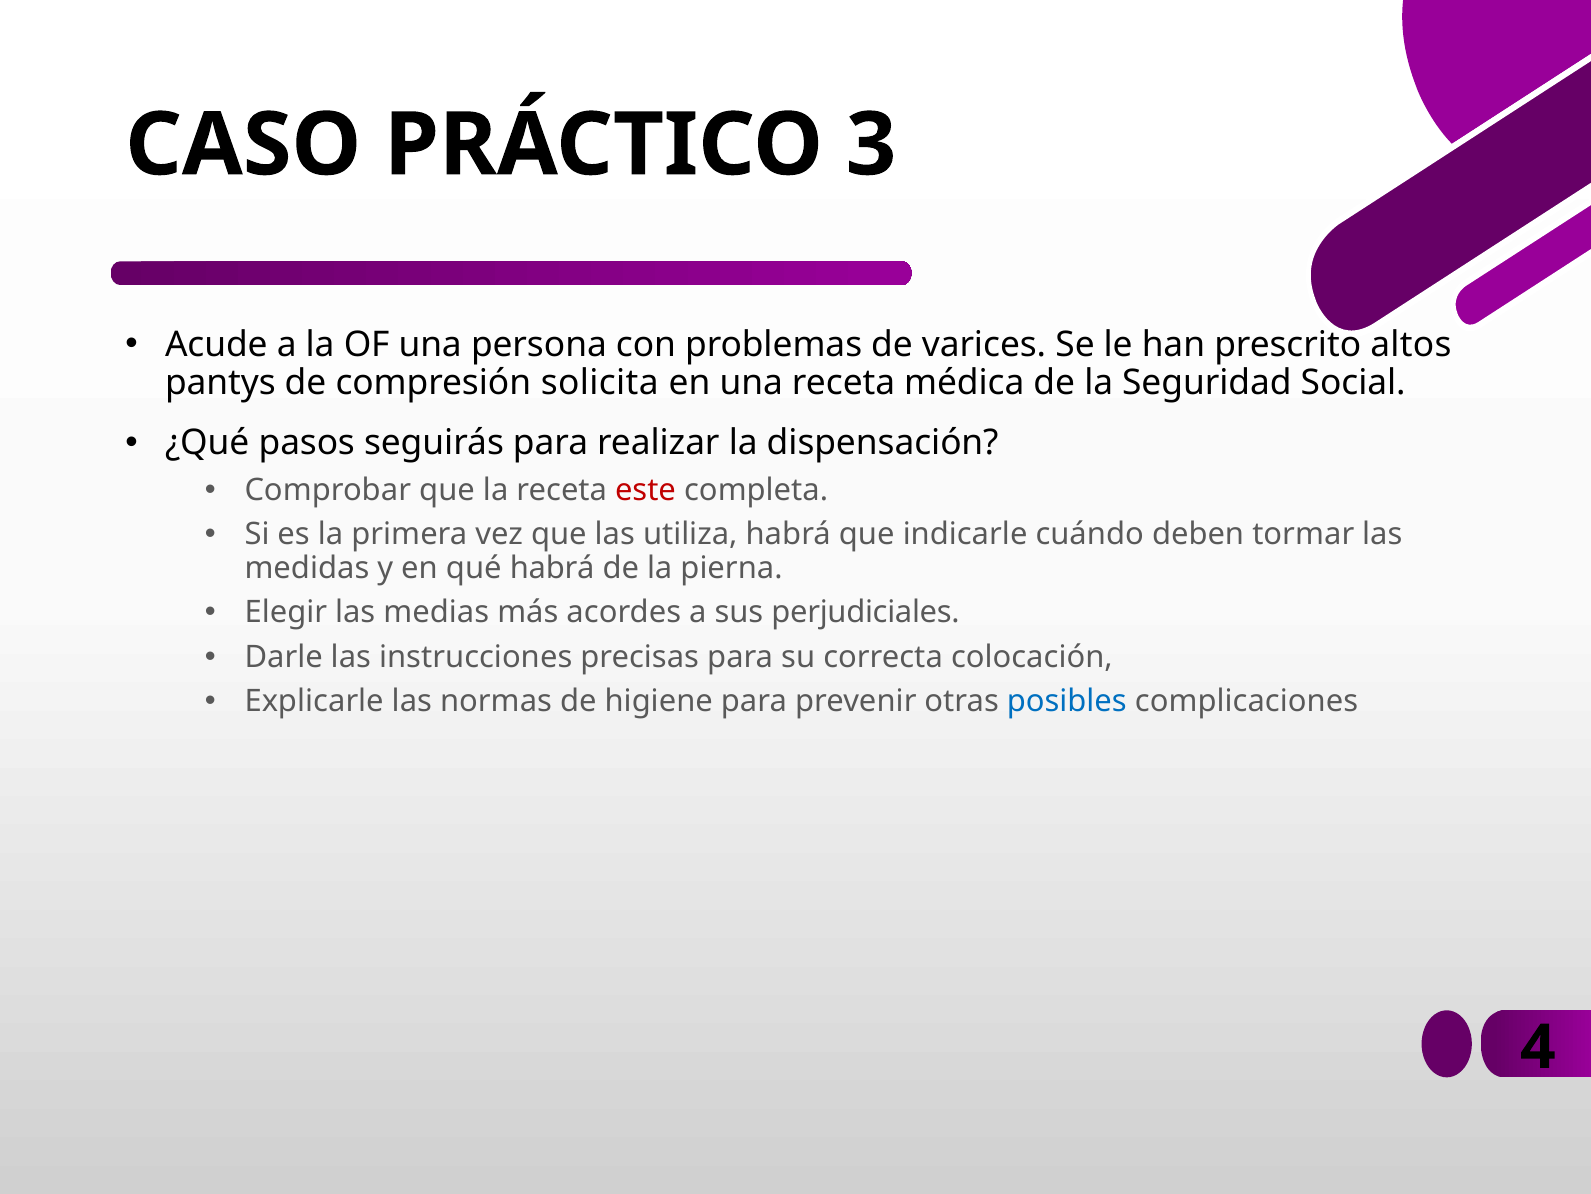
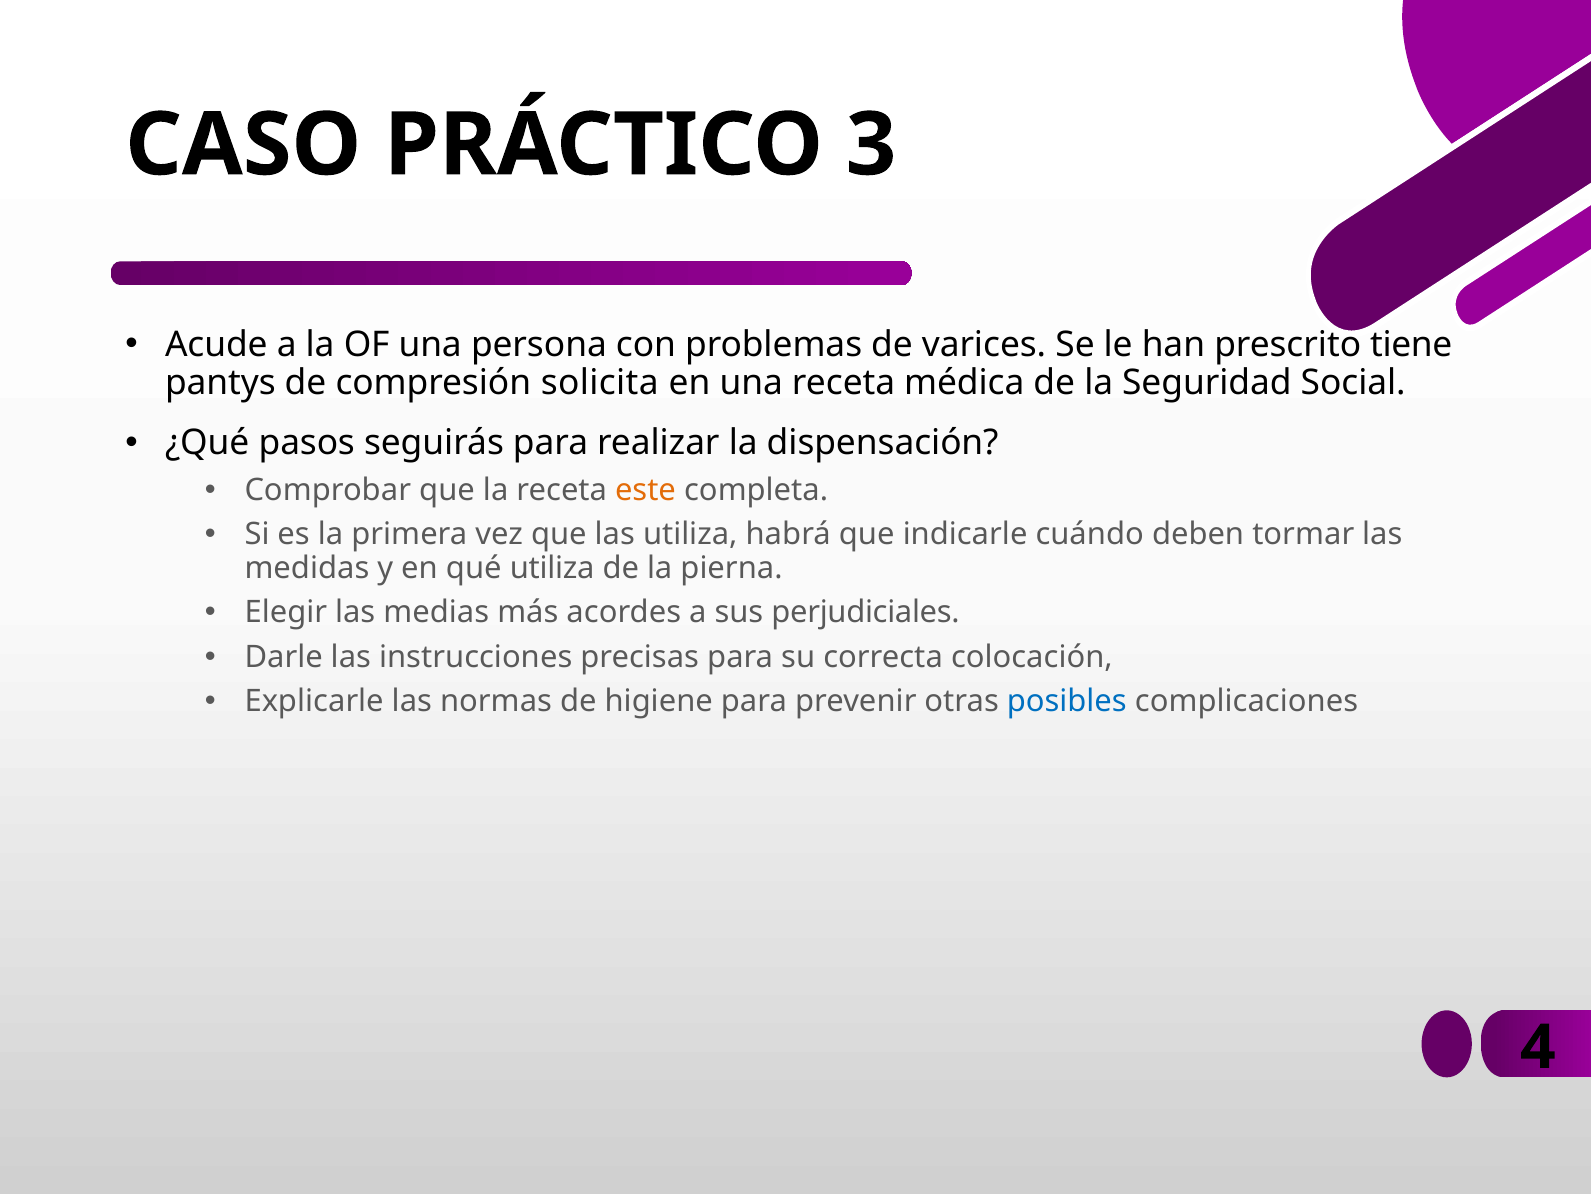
altos: altos -> tiene (1411, 344)
este colour: red -> orange (645, 490)
qué habrá: habrá -> utiliza (552, 568)
